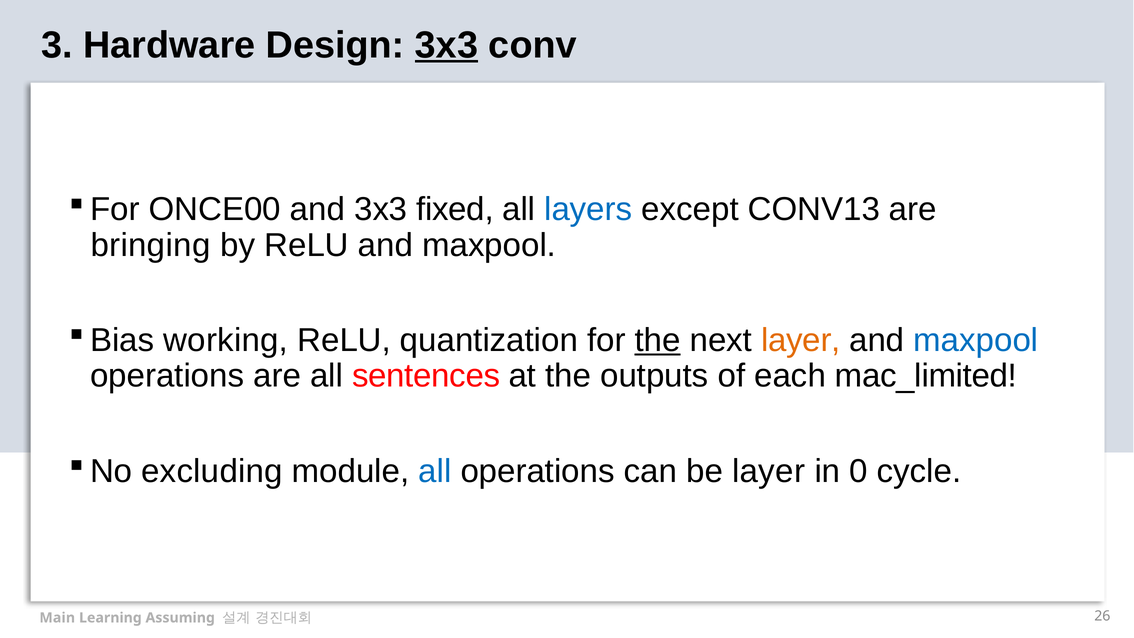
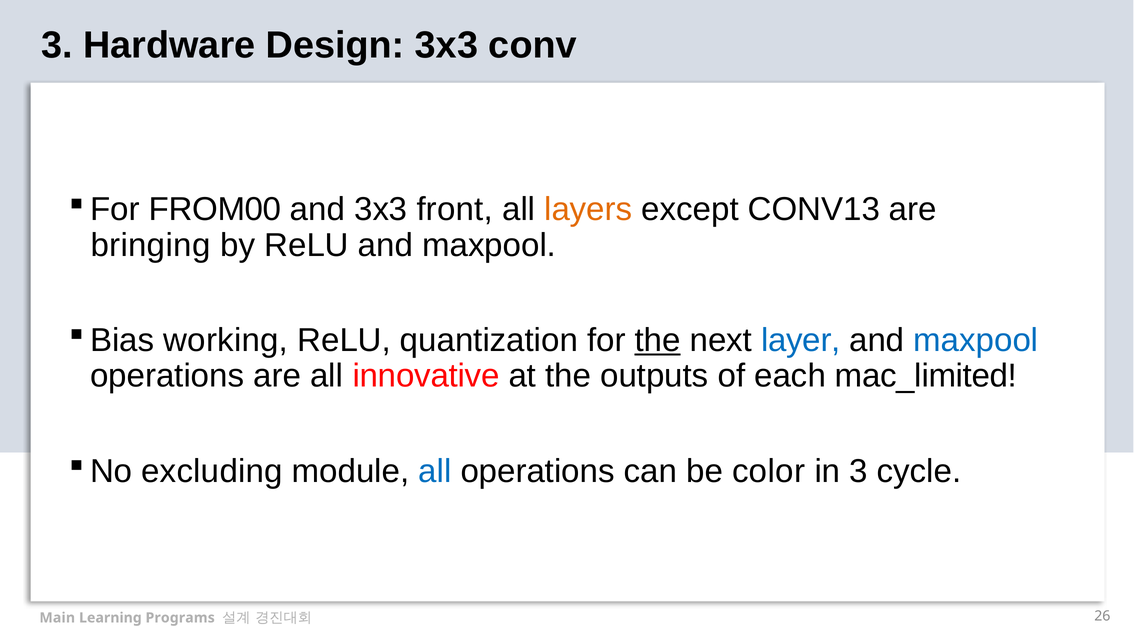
3x3 underline: present -> none (446, 45)
ONCE00: ONCE00 -> FROM00 (215, 209)
fixed: fixed -> front (455, 209)
layers colour: blue -> orange (588, 209)
layer colour: orange -> blue (801, 340)
sentences: sentences -> innovative (426, 376)
be layer: layer -> color (769, 471)
in 0: 0 -> 3 (859, 471)
Assuming: Assuming -> Programs (180, 618)
